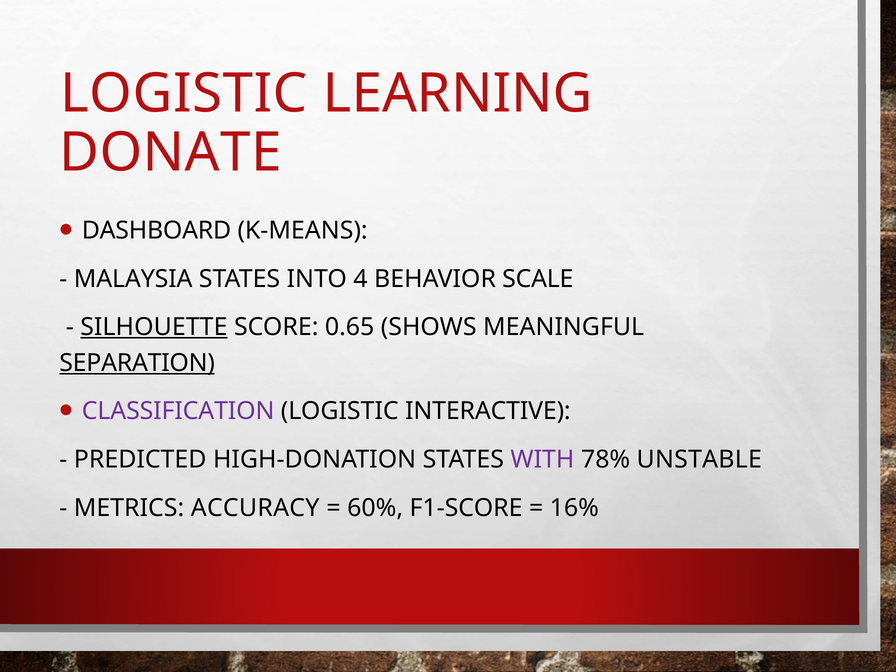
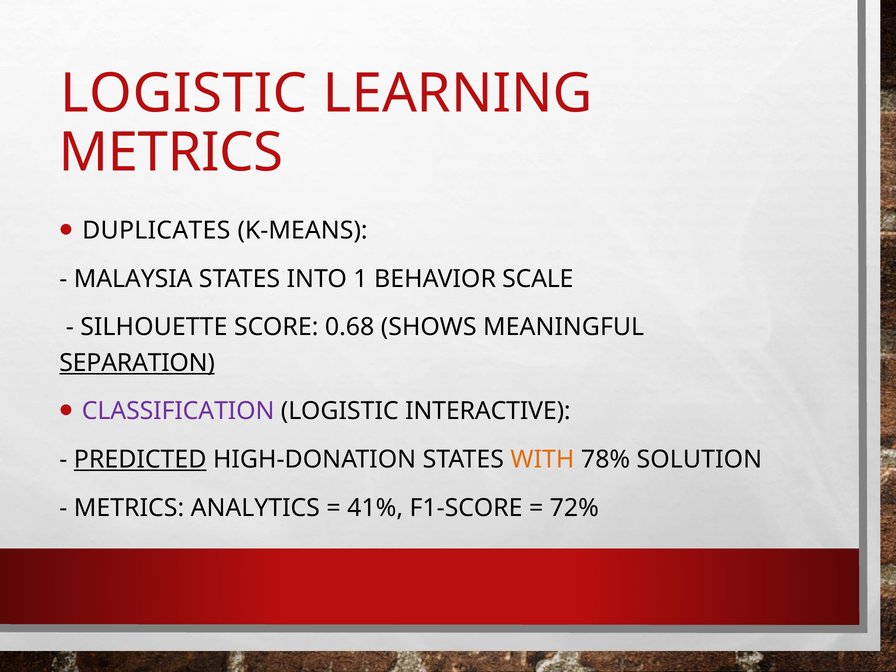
DONATE: DONATE -> METRICS (171, 153)
DASHBOARD: DASHBOARD -> DUPLICATES (156, 230)
4: 4 -> 1 (360, 279)
SILHOUETTE underline: present -> none (154, 327)
0.65: 0.65 -> 0.68 (350, 327)
PREDICTED underline: none -> present (140, 460)
WITH colour: purple -> orange (542, 460)
UNSTABLE: UNSTABLE -> SOLUTION (699, 460)
ACCURACY: ACCURACY -> ANALYTICS (255, 508)
60%: 60% -> 41% (375, 508)
16%: 16% -> 72% (574, 508)
